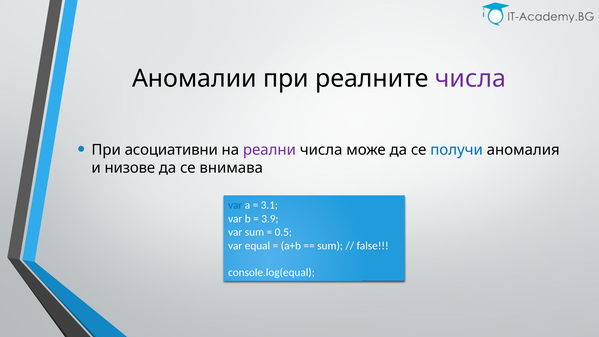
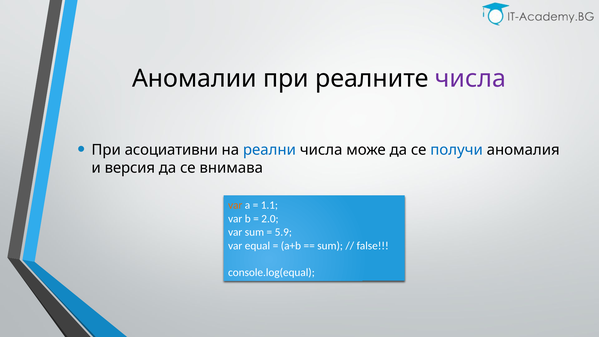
реални colour: purple -> blue (269, 150)
низове: низове -> версия (130, 168)
var colour: blue -> orange (235, 205)
3.1: 3.1 -> 1.1 (269, 205)
3.9: 3.9 -> 2.0 (270, 219)
0.5: 0.5 -> 5.9 (283, 232)
